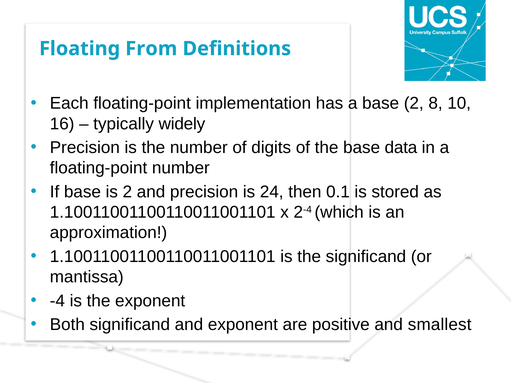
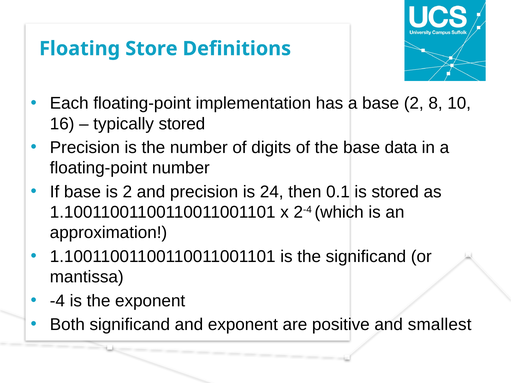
From: From -> Store (151, 49)
typically widely: widely -> stored (182, 124)
